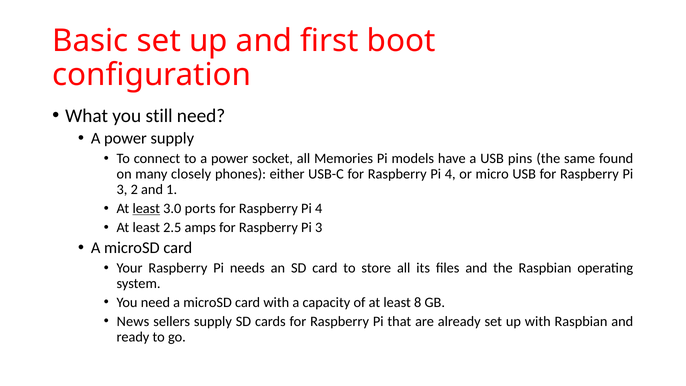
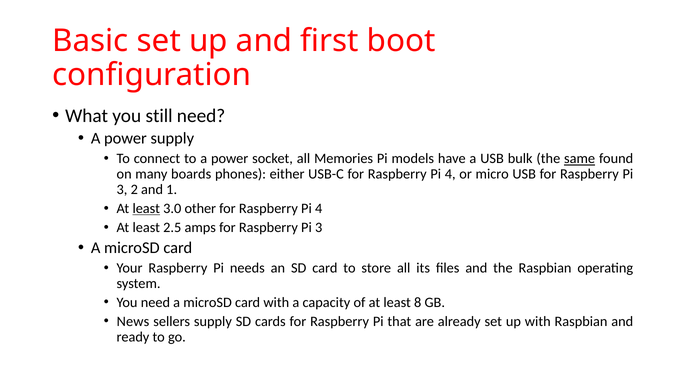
pins: pins -> bulk (520, 159)
same underline: none -> present (580, 159)
closely: closely -> boards (191, 174)
ports: ports -> other (200, 209)
